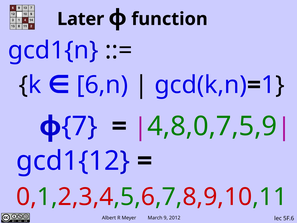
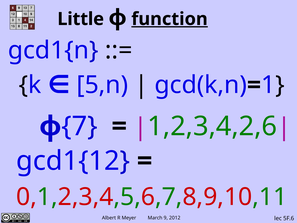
Later: Later -> Little (81, 19)
function underline: none -> present (170, 19)
6,n: 6,n -> 5,n (102, 85)
4,8,0,7,5,9: 4,8,0,7,5,9 -> 1,2,3,4,2,6 (212, 126)
